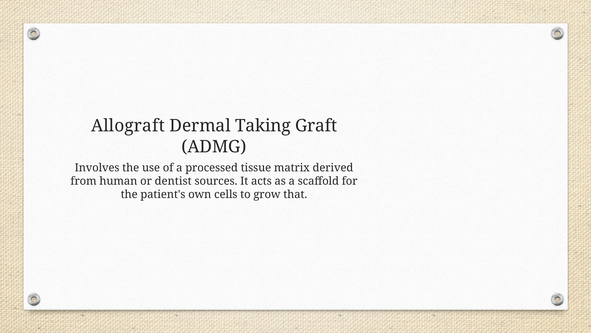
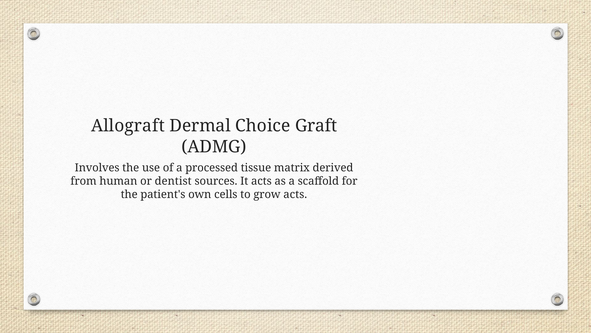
Taking: Taking -> Choice (263, 126)
grow that: that -> acts (295, 194)
